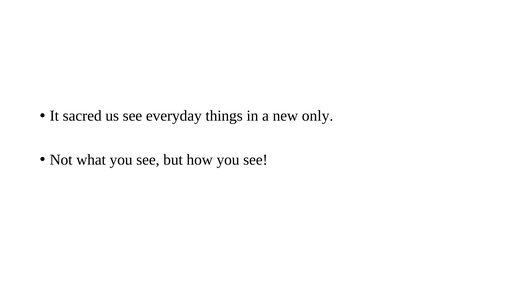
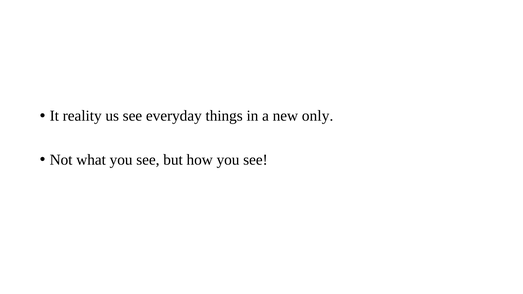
sacred: sacred -> reality (82, 116)
